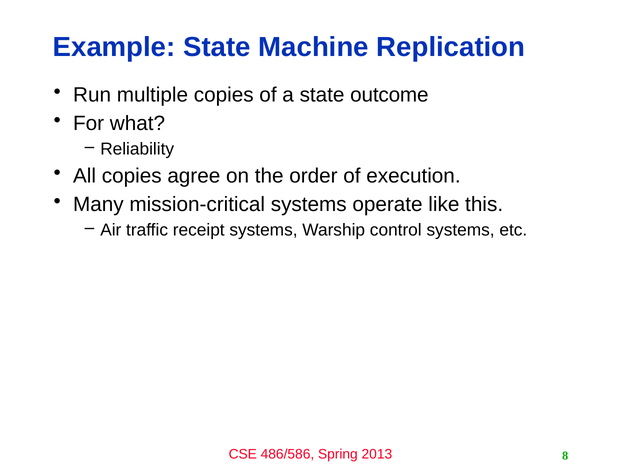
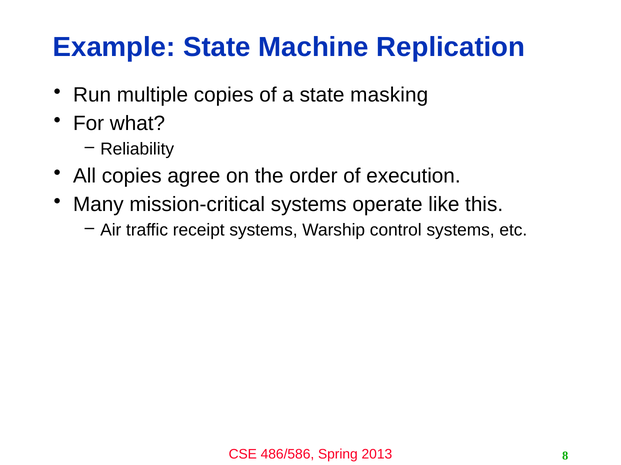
outcome: outcome -> masking (389, 95)
